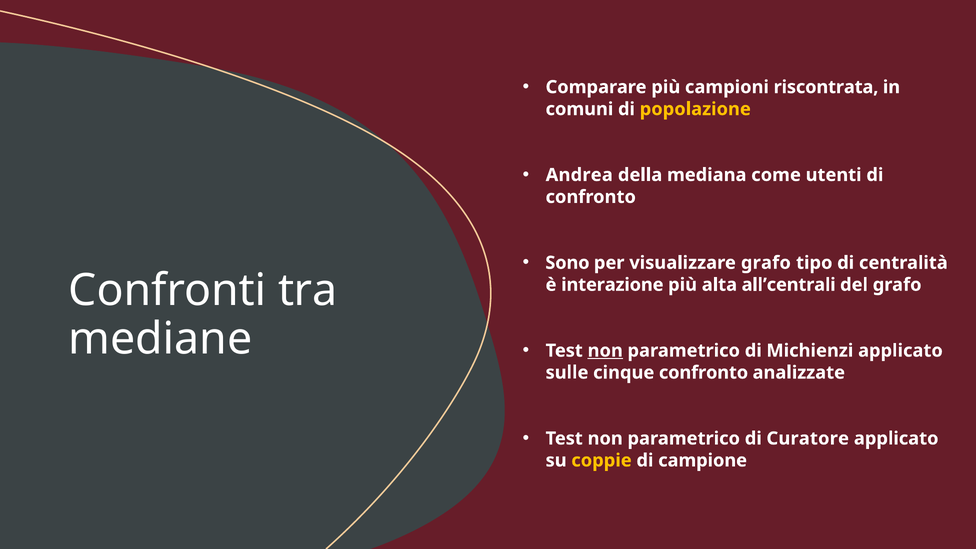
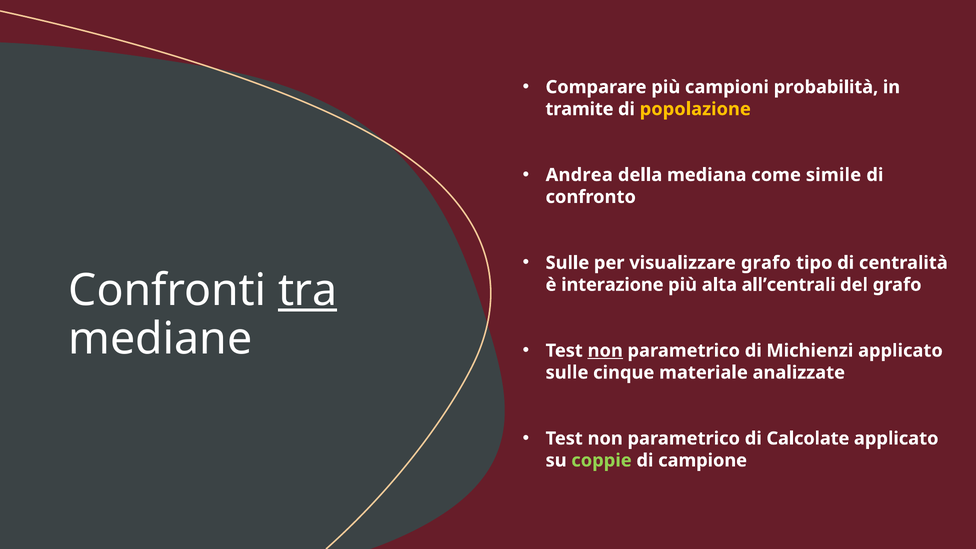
riscontrata: riscontrata -> probabilità (826, 87)
comuni: comuni -> tramite (579, 109)
utenti: utenti -> simile (833, 175)
Sono: Sono -> Sulle (567, 263)
tra underline: none -> present (308, 291)
cinque confronto: confronto -> materiale (703, 373)
Curatore: Curatore -> Calcolate (808, 438)
coppie colour: yellow -> light green (602, 460)
